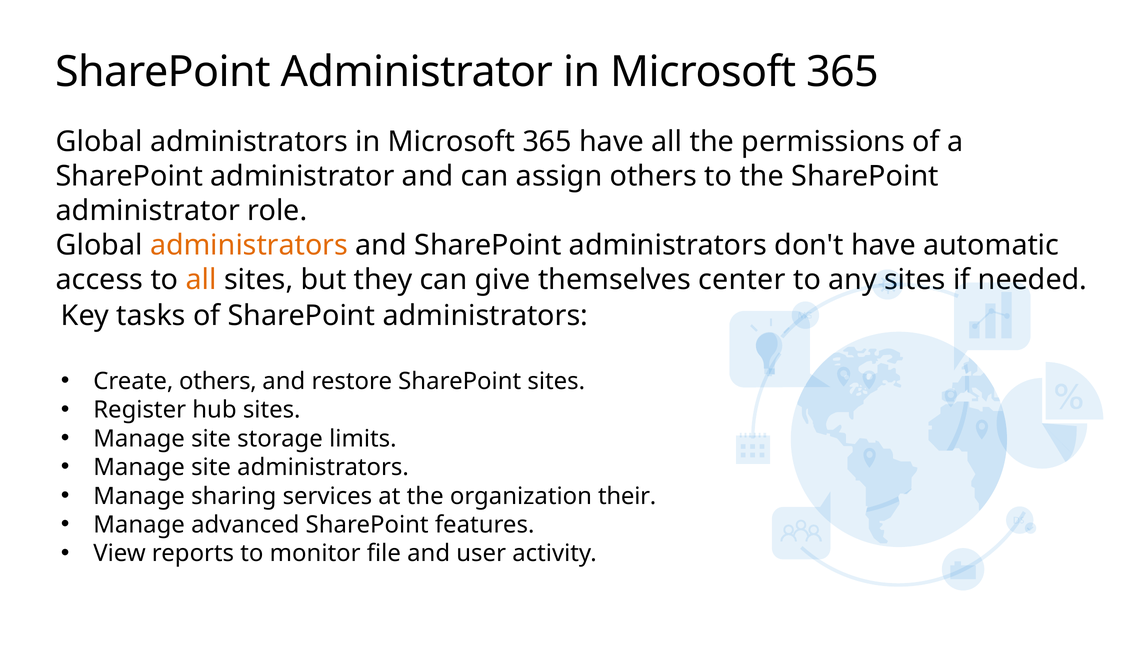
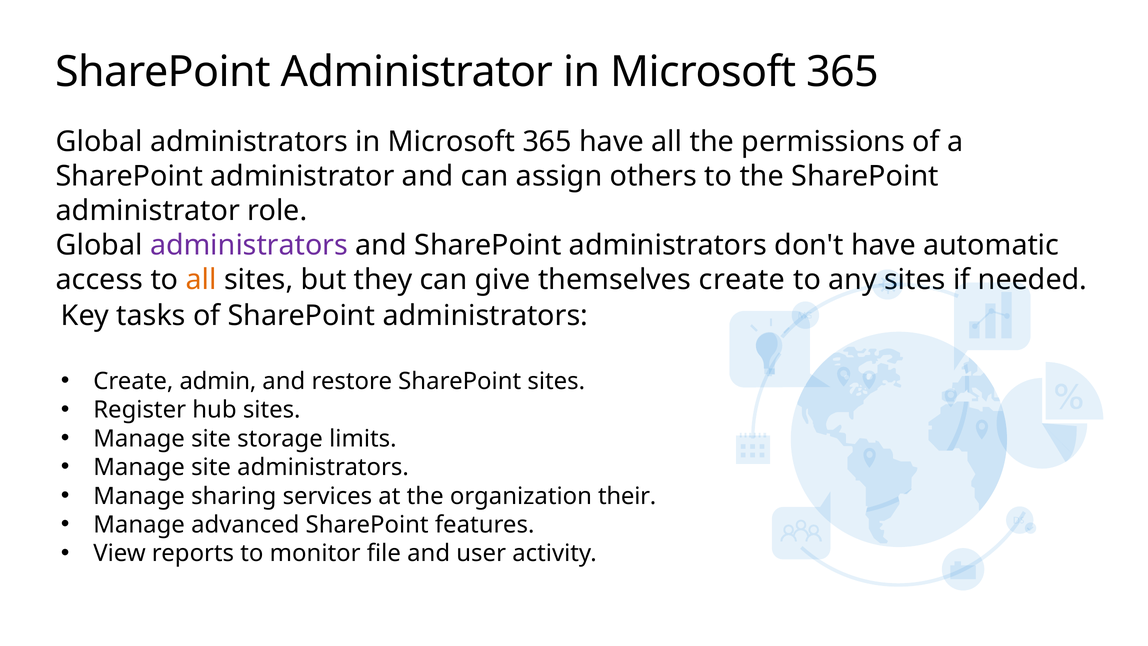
administrators colour: orange -> purple (249, 245)
themselves center: center -> create (742, 279)
Create others: others -> admin (218, 381)
